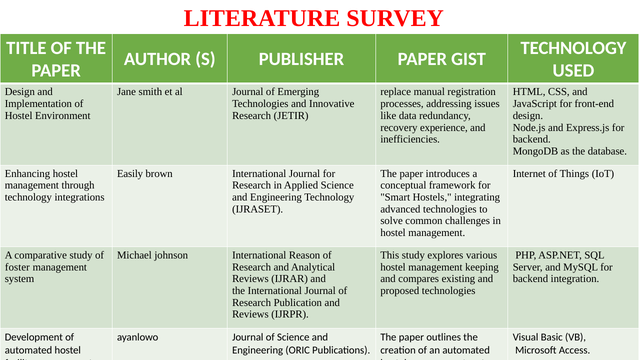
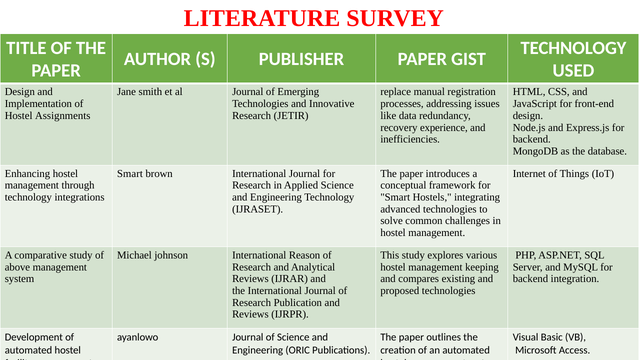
Environment: Environment -> Assignments (63, 115)
Easily: Easily -> Smart (130, 173)
foster: foster -> above (17, 267)
